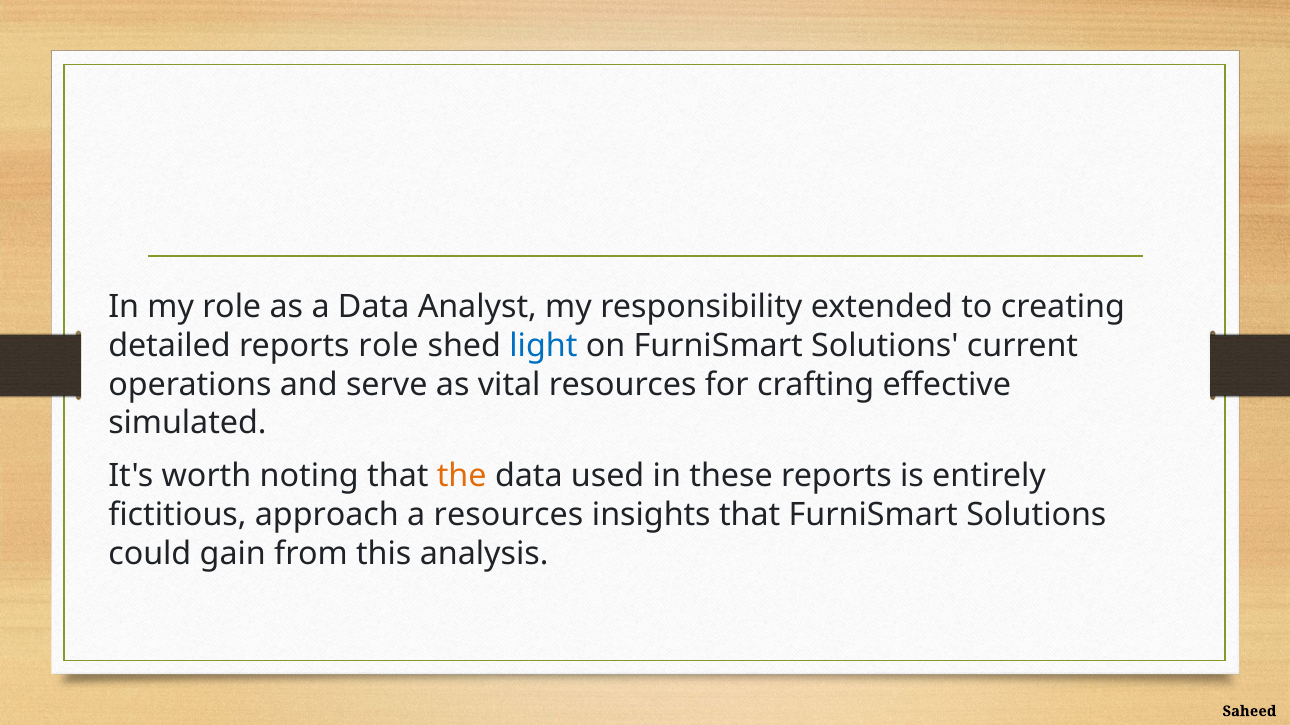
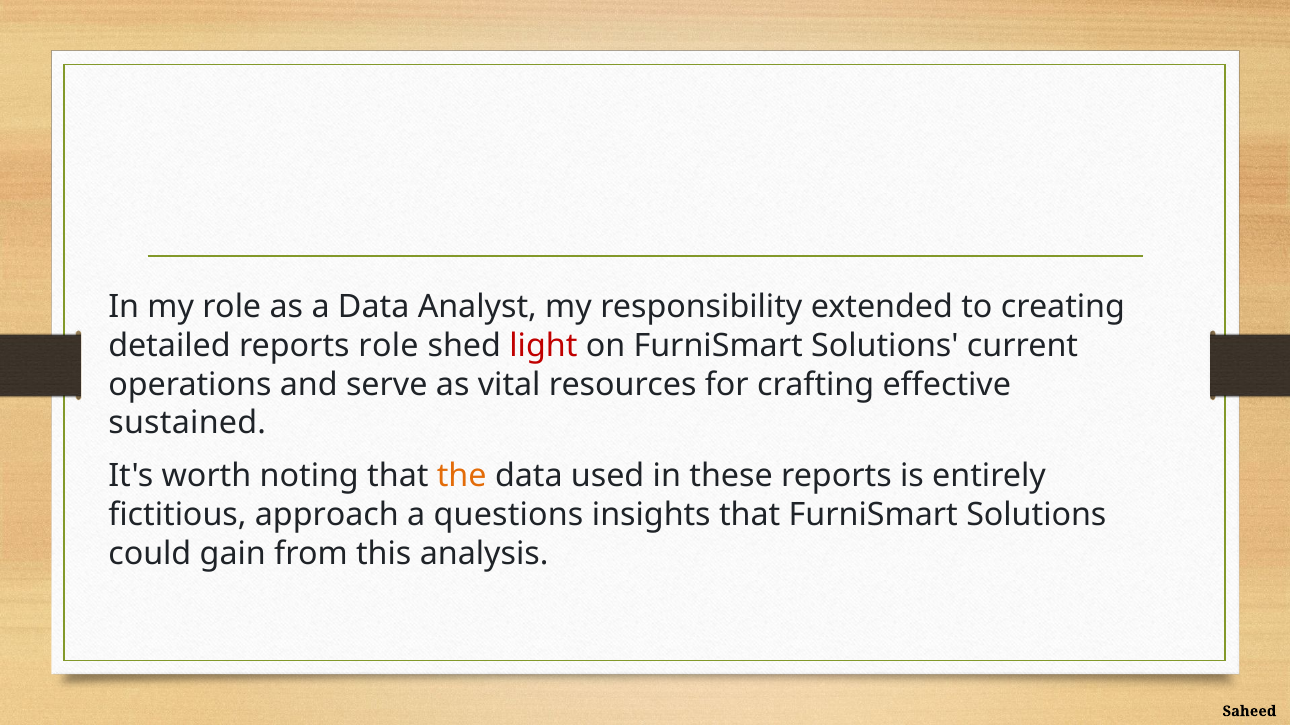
light colour: blue -> red (543, 346)
simulated: simulated -> sustained (187, 423)
a resources: resources -> questions (509, 515)
